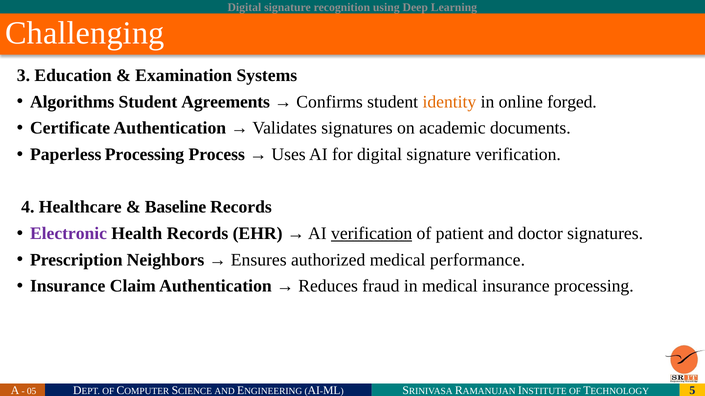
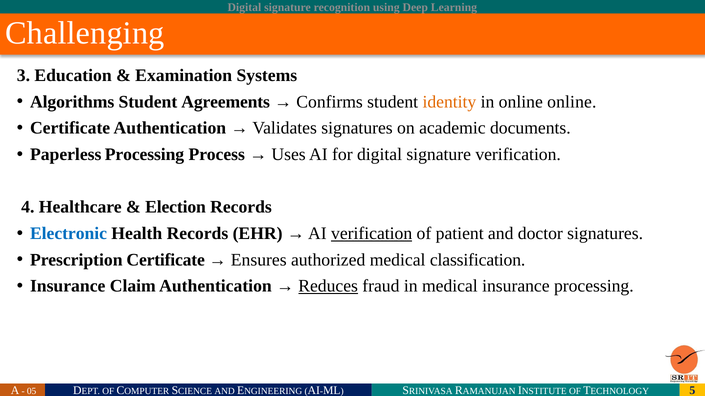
online forged: forged -> online (572, 102)
Baseline: Baseline -> Election (176, 207)
Electronic colour: purple -> blue (69, 234)
Prescription Neighbors: Neighbors -> Certificate (166, 260)
performance: performance -> classification (478, 260)
Reduces underline: none -> present (328, 287)
